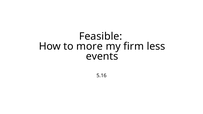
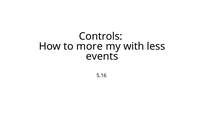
Feasible: Feasible -> Controls (101, 36)
firm: firm -> with (134, 46)
